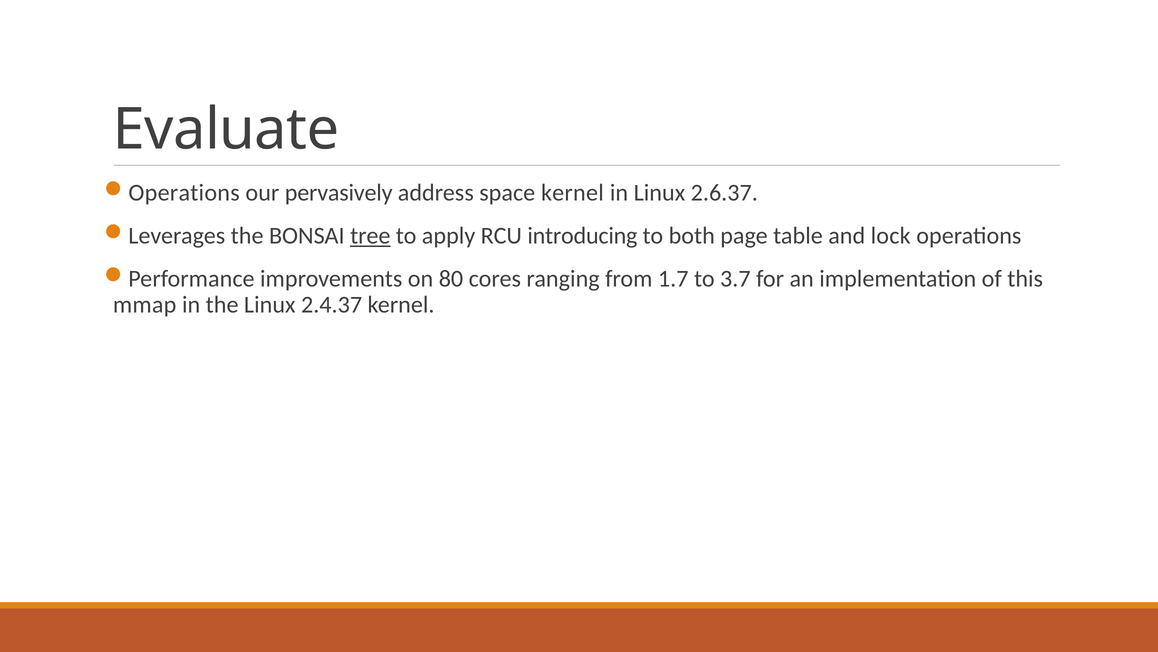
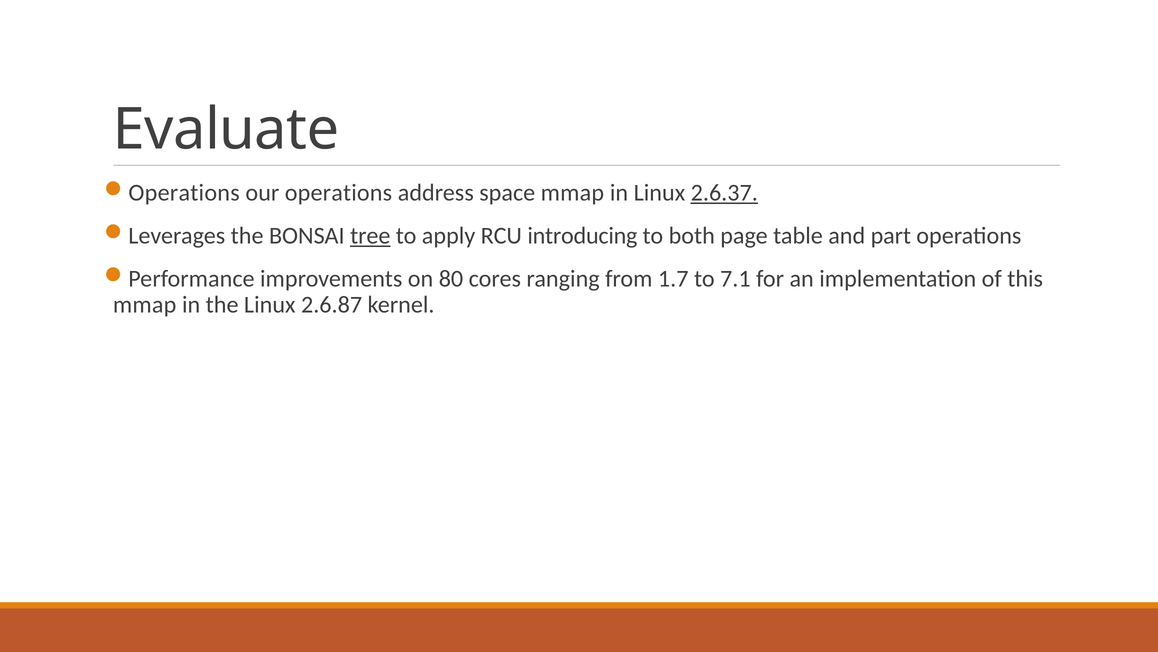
our pervasively: pervasively -> operations (338, 193)
space kernel: kernel -> mmap (572, 193)
2.6.37 underline: none -> present (724, 193)
lock: lock -> part (891, 235)
3.7: 3.7 -> 7.1 (735, 278)
2.4.37: 2.4.37 -> 2.6.87 (332, 304)
